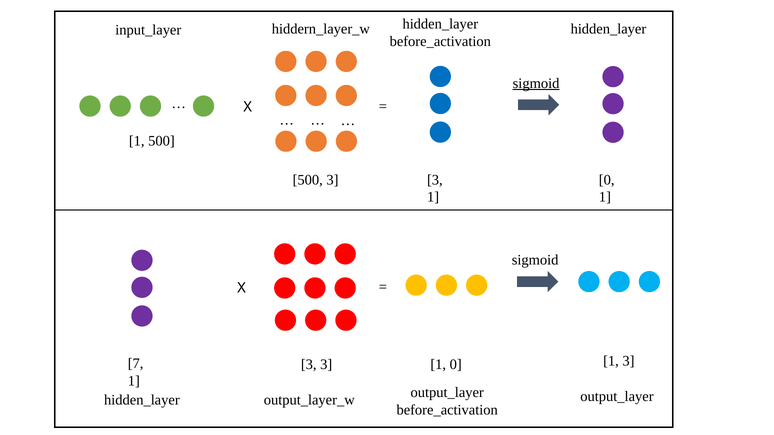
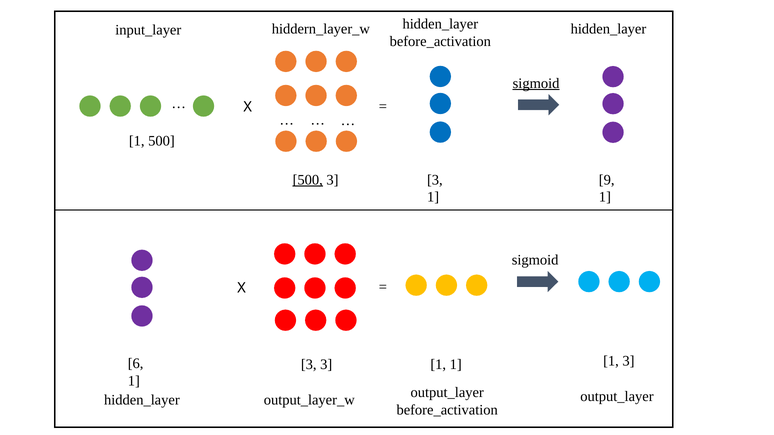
500 underline: none -> present (308, 180)
0: 0 -> 9 (607, 180)
7: 7 -> 6 (136, 364)
0: 0 -> 1 (456, 365)
